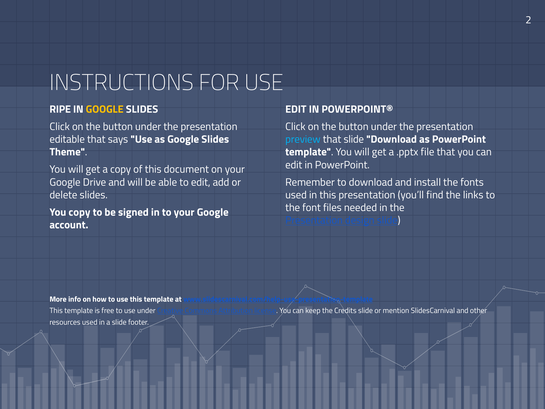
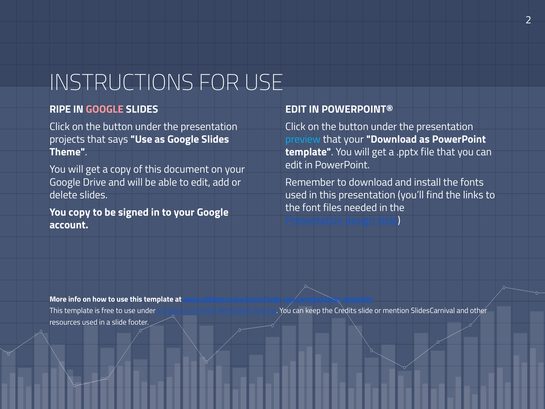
GOOGLE colour: yellow -> pink (105, 109)
editable: editable -> projects (67, 139)
that slide: slide -> your (354, 139)
